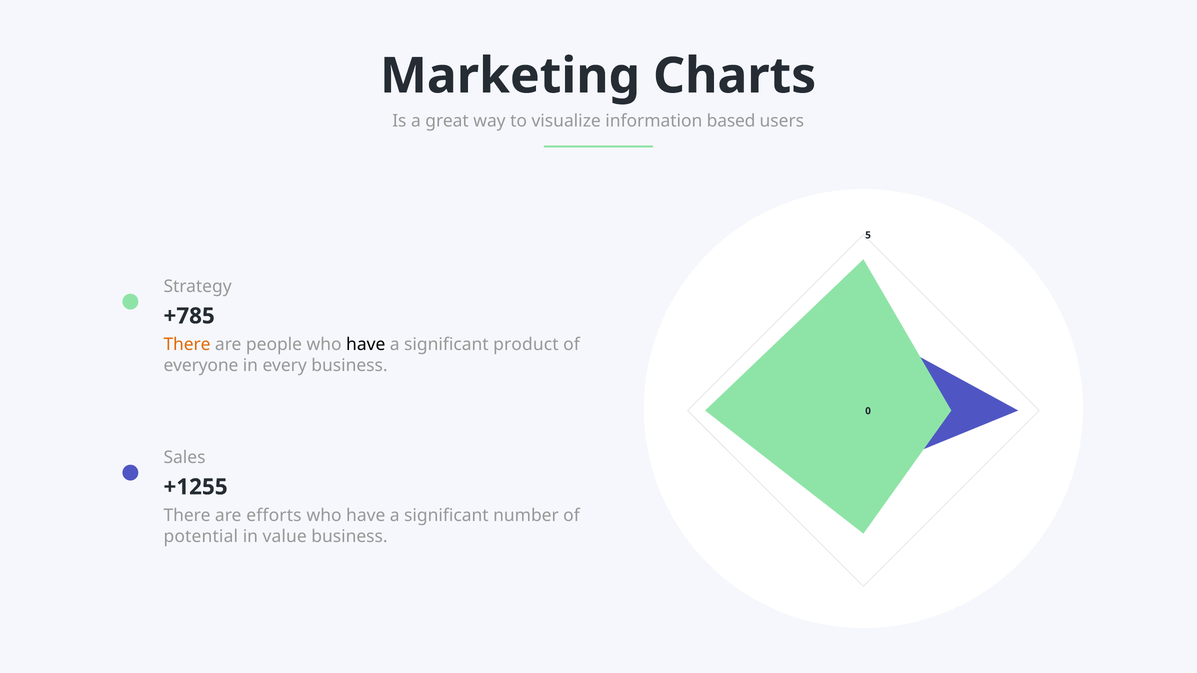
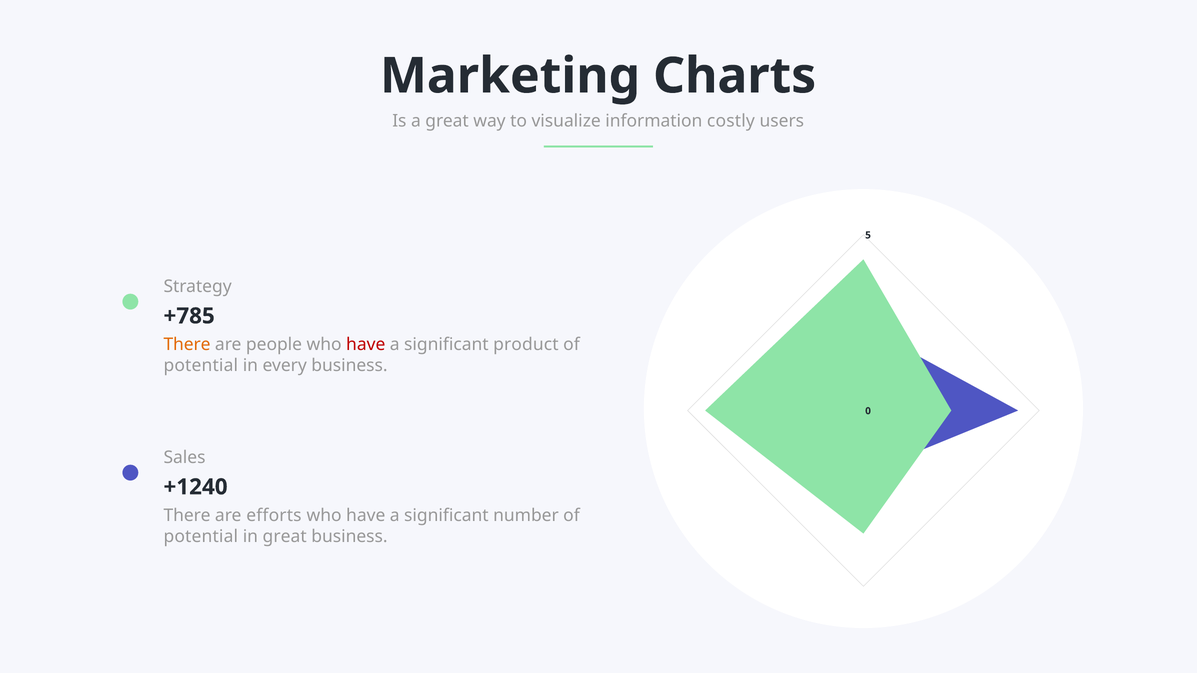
based: based -> costly (731, 121)
have colour: black -> red (366, 344)
everyone: everyone -> potential (201, 365)
+1255: +1255 -> +1240 (196, 487)
in value: value -> great (285, 536)
